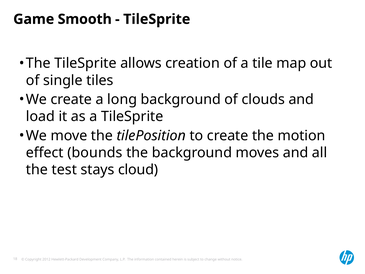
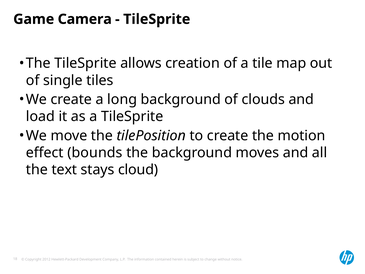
Smooth: Smooth -> Camera (85, 19)
test: test -> text (64, 170)
